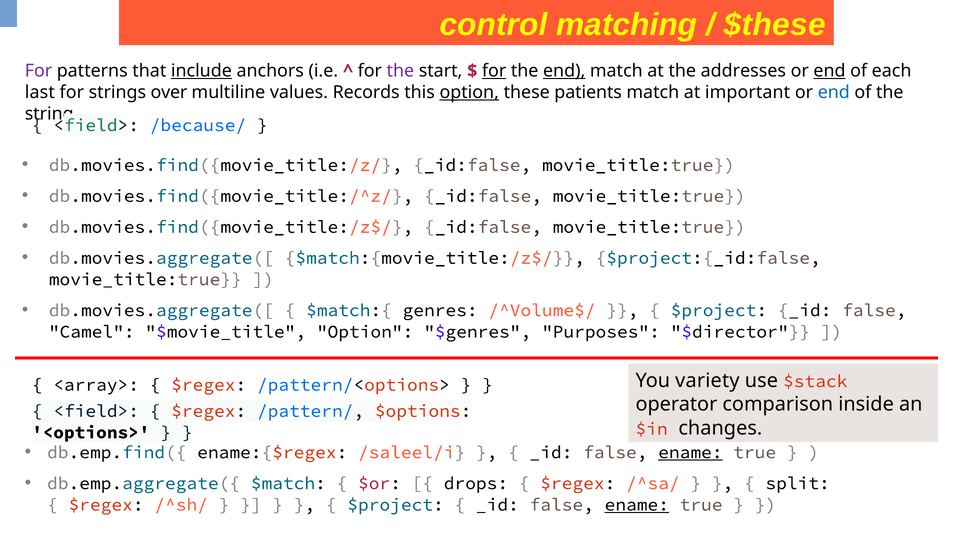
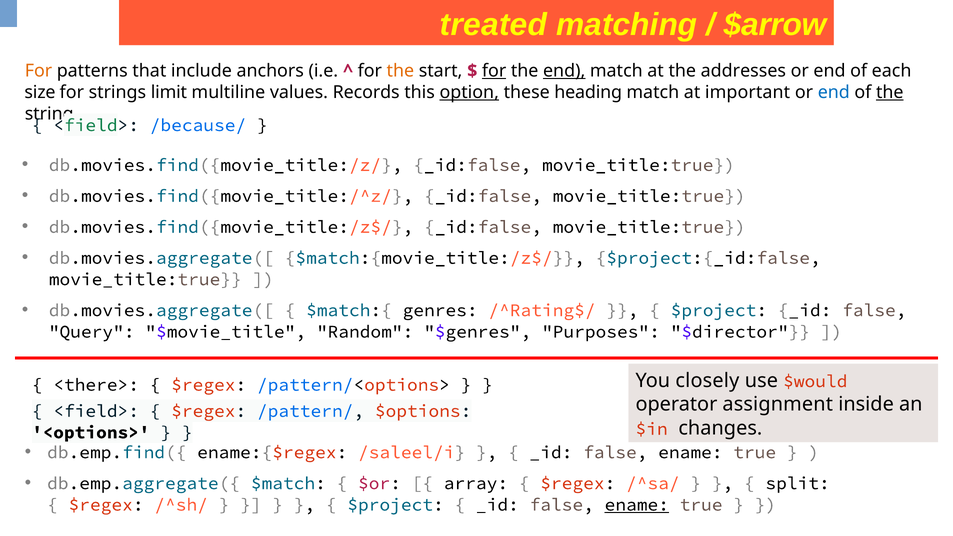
control: control -> treated (493, 25)
$these: $these -> $arrow (775, 25)
For colour: purple -> orange (38, 71)
include underline: present -> none (201, 71)
the colour: purple -> orange (400, 71)
end underline: present -> none (830, 71)
last: last -> size (40, 92)
over: over -> limit (169, 92)
patients: patients -> heading (588, 92)
the underline: none -> present (890, 92)
/^Volume$/: /^Volume$/ -> /^Rating$/ (542, 310)
Camel: Camel -> Query (92, 332)
$movie_title Option: Option -> Random (365, 332)
variety: variety -> closely (707, 381)
$stack: $stack -> $would (815, 381)
<array>: <array> -> <there> (96, 385)
comparison: comparison -> assignment (778, 404)
ename underline: present -> none (690, 452)
drops: drops -> array (476, 483)
